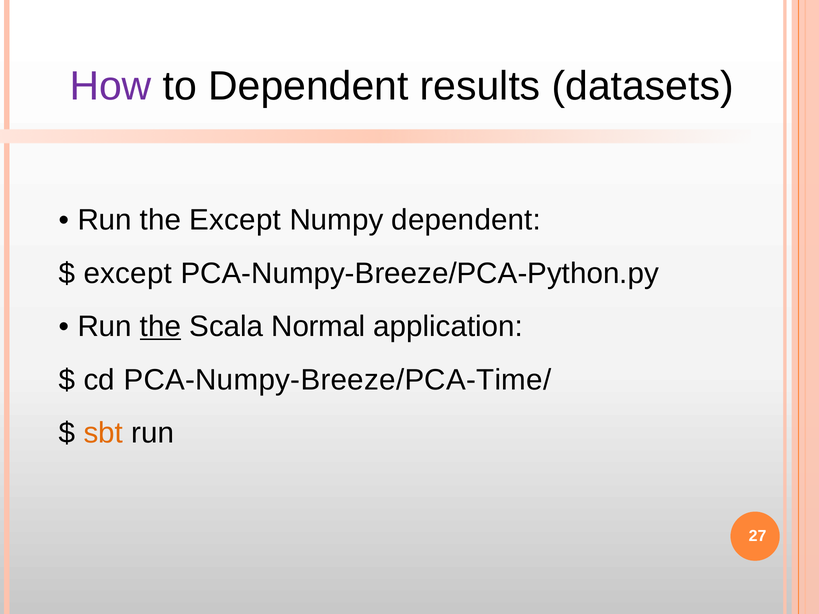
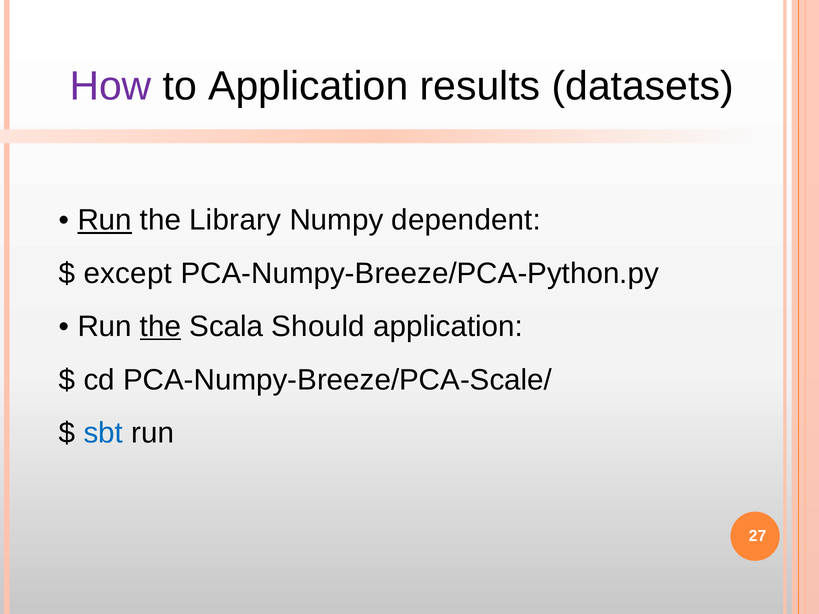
to Dependent: Dependent -> Application (308, 86)
Run underline: none -> present (105, 220)
the Except: Except -> Library (235, 220)
Normal: Normal -> Should (318, 327)
PCA-Numpy-Breeze/PCA-Time/: PCA-Numpy-Breeze/PCA-Time/ -> PCA-Numpy-Breeze/PCA-Scale/ (338, 380)
sbt colour: orange -> blue (103, 433)
